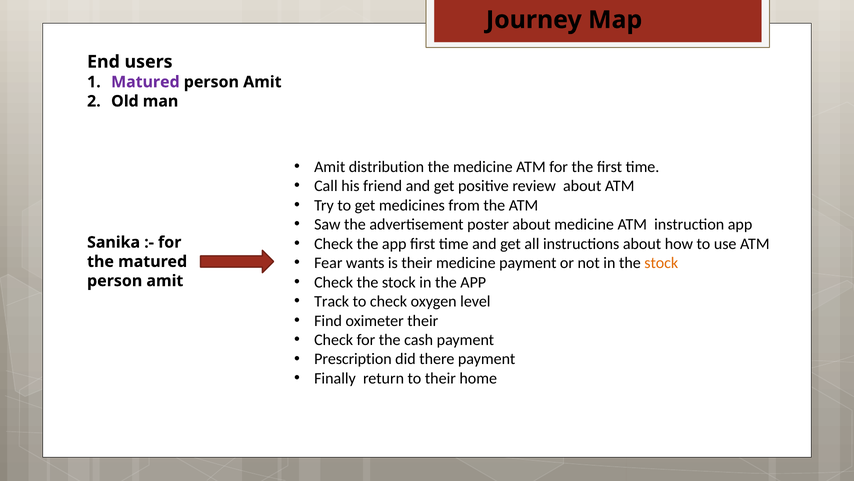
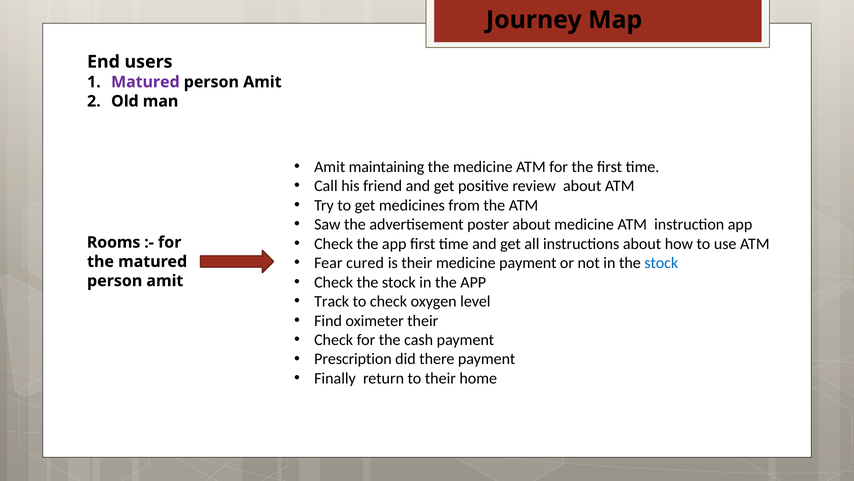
distribution: distribution -> maintaining (387, 167)
Sanika: Sanika -> Rooms (114, 242)
wants: wants -> cured (365, 263)
stock colour: orange -> blue (661, 263)
